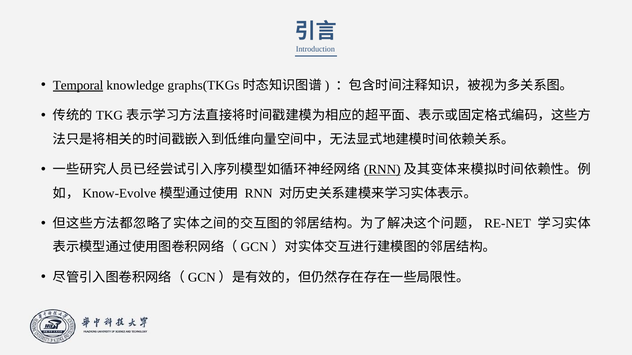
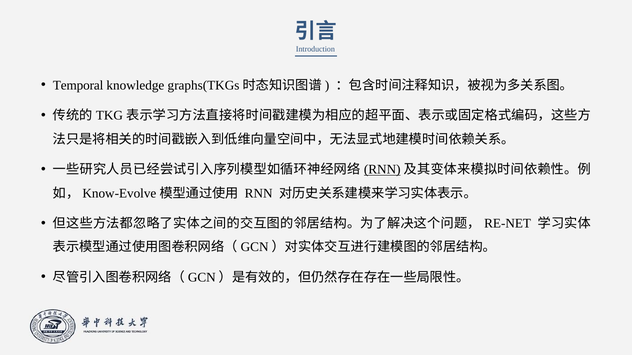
Temporal underline: present -> none (78, 86)
